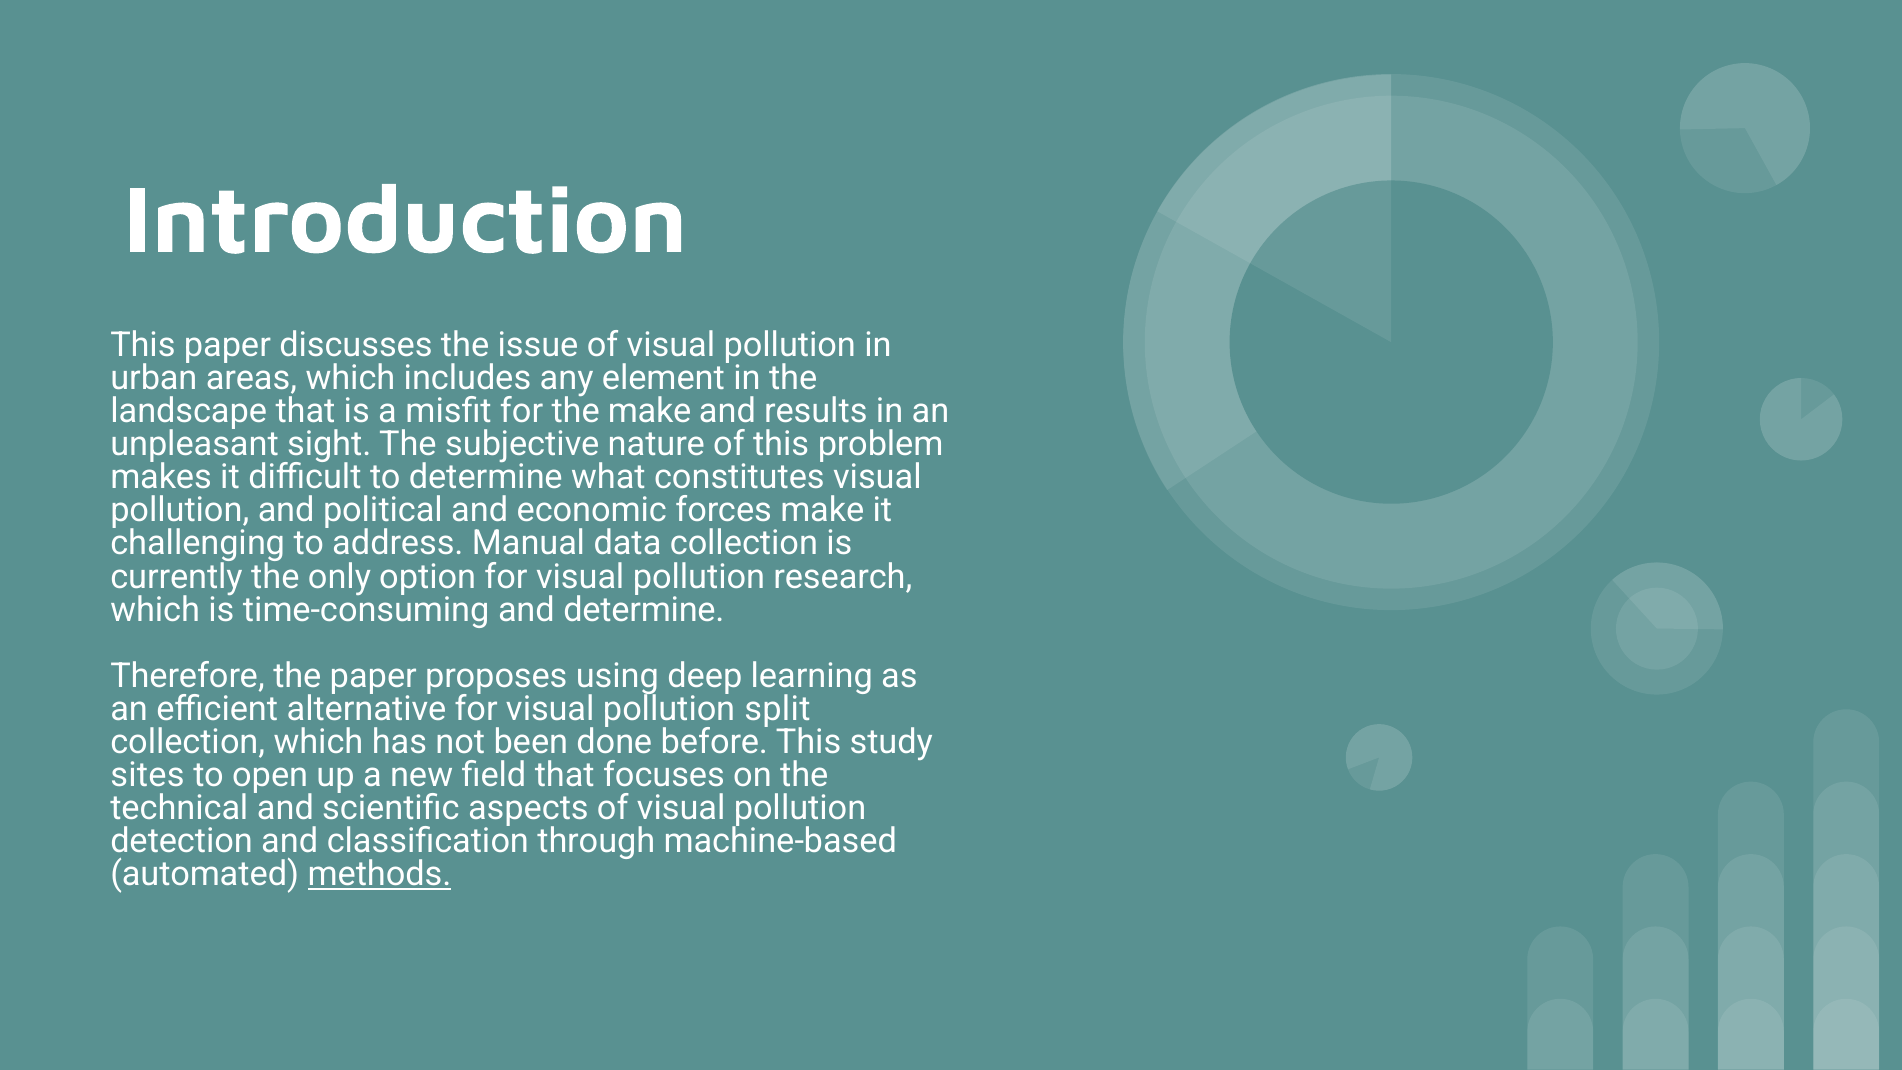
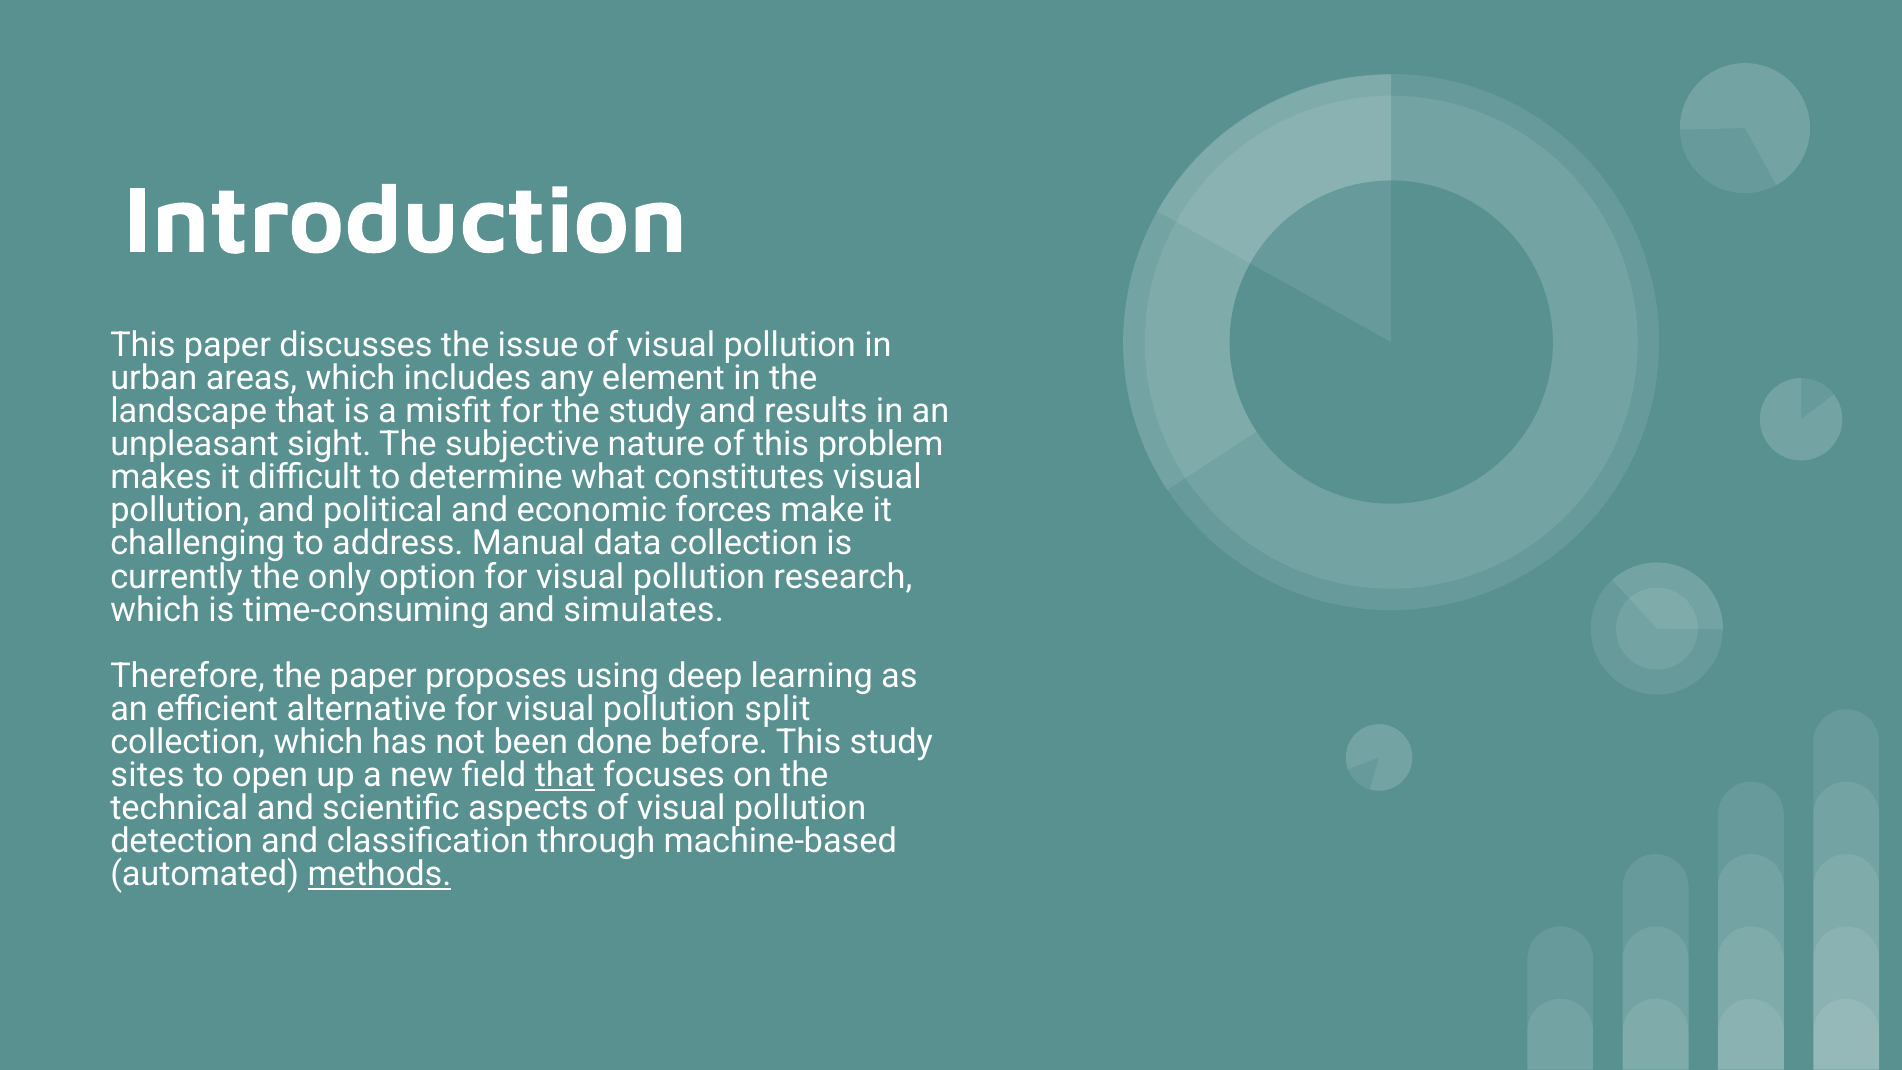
the make: make -> study (650, 412)
and determine: determine -> simulates (644, 610)
that underline: none -> present (565, 775)
